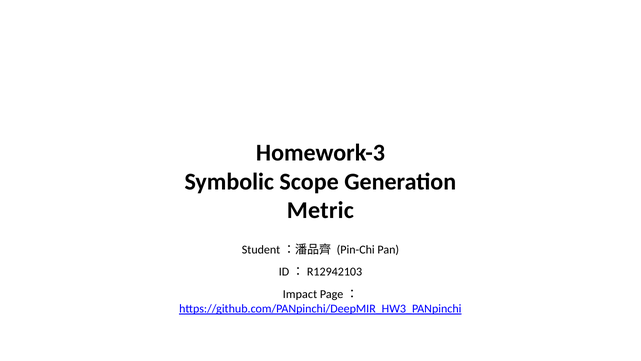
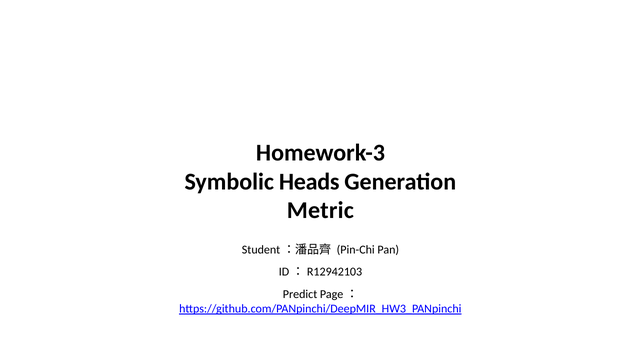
Scope: Scope -> Heads (309, 181)
Impact: Impact -> Predict (300, 294)
